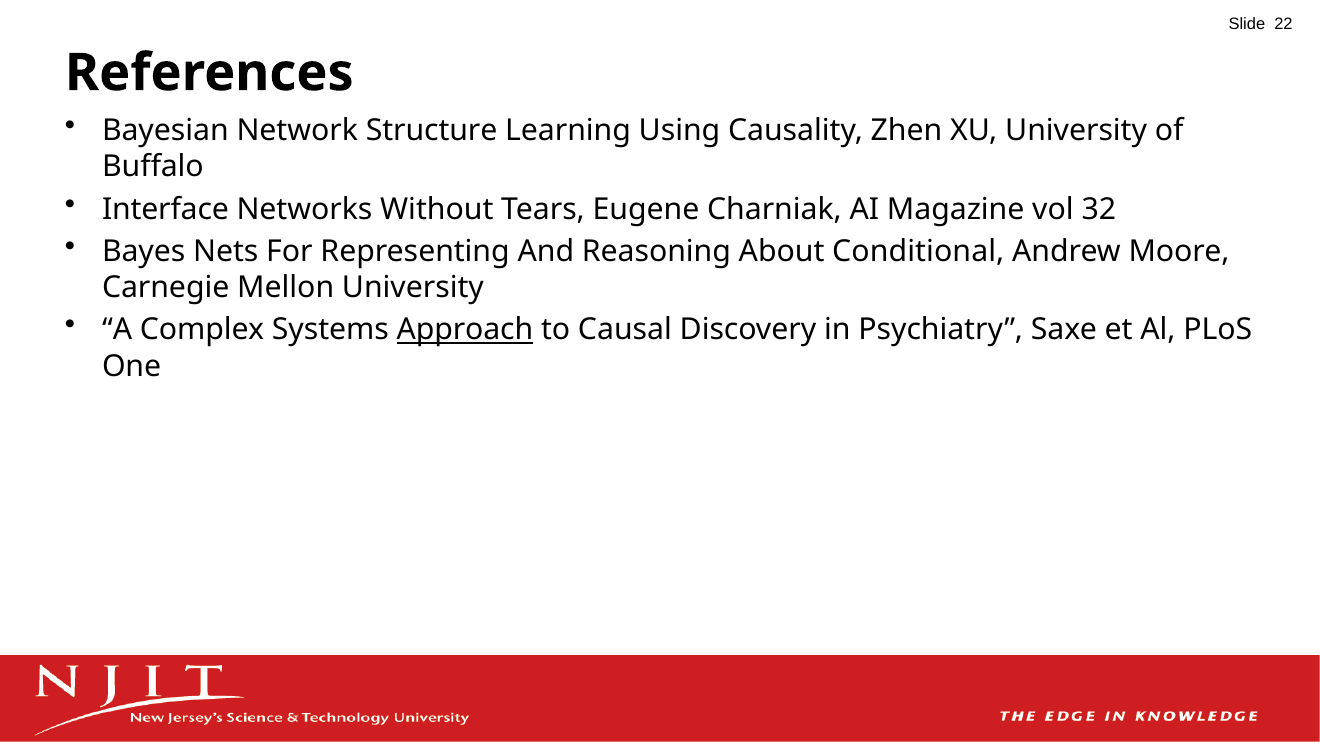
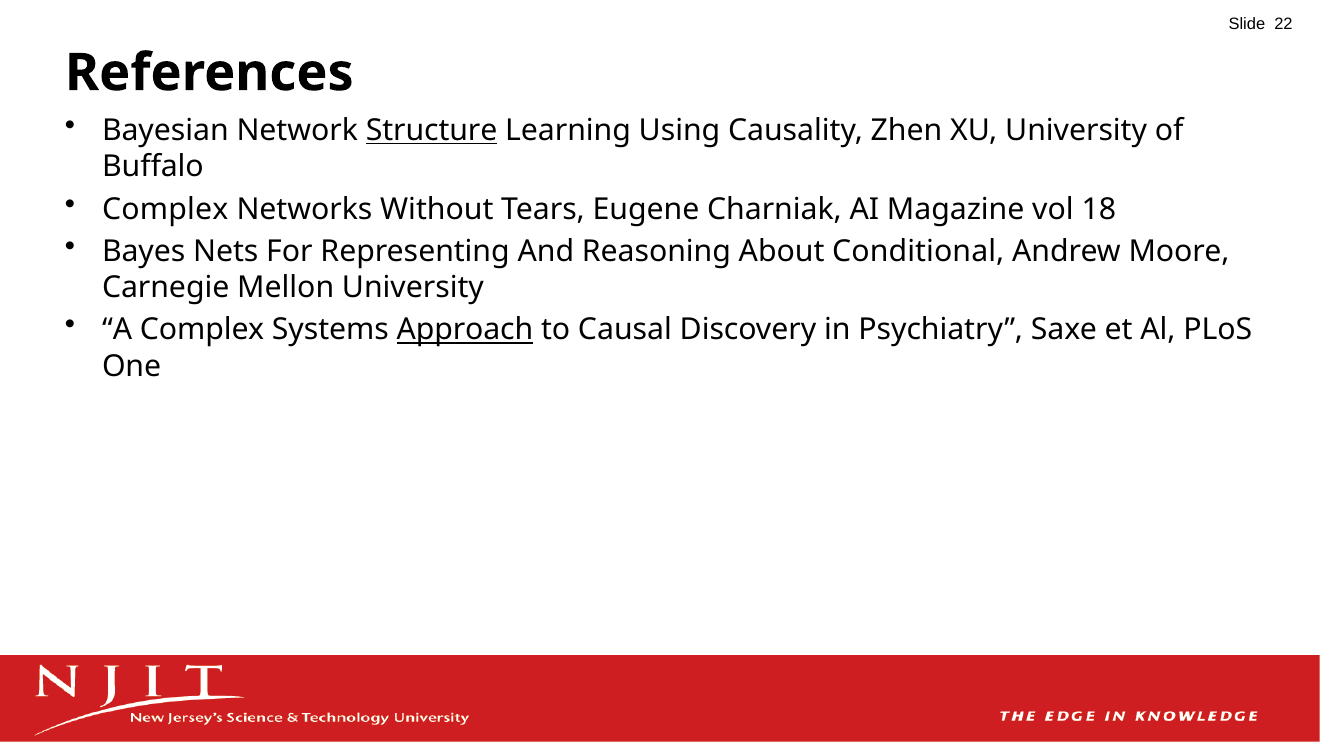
Structure underline: none -> present (432, 131)
Interface: Interface -> Complex (165, 209)
32: 32 -> 18 (1099, 209)
